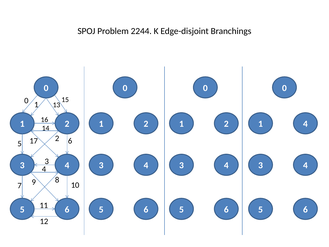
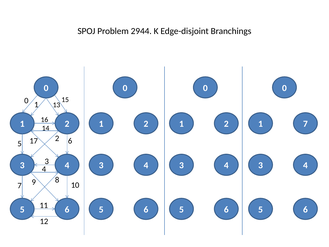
2244: 2244 -> 2944 (141, 31)
1 4: 4 -> 7 (305, 124)
